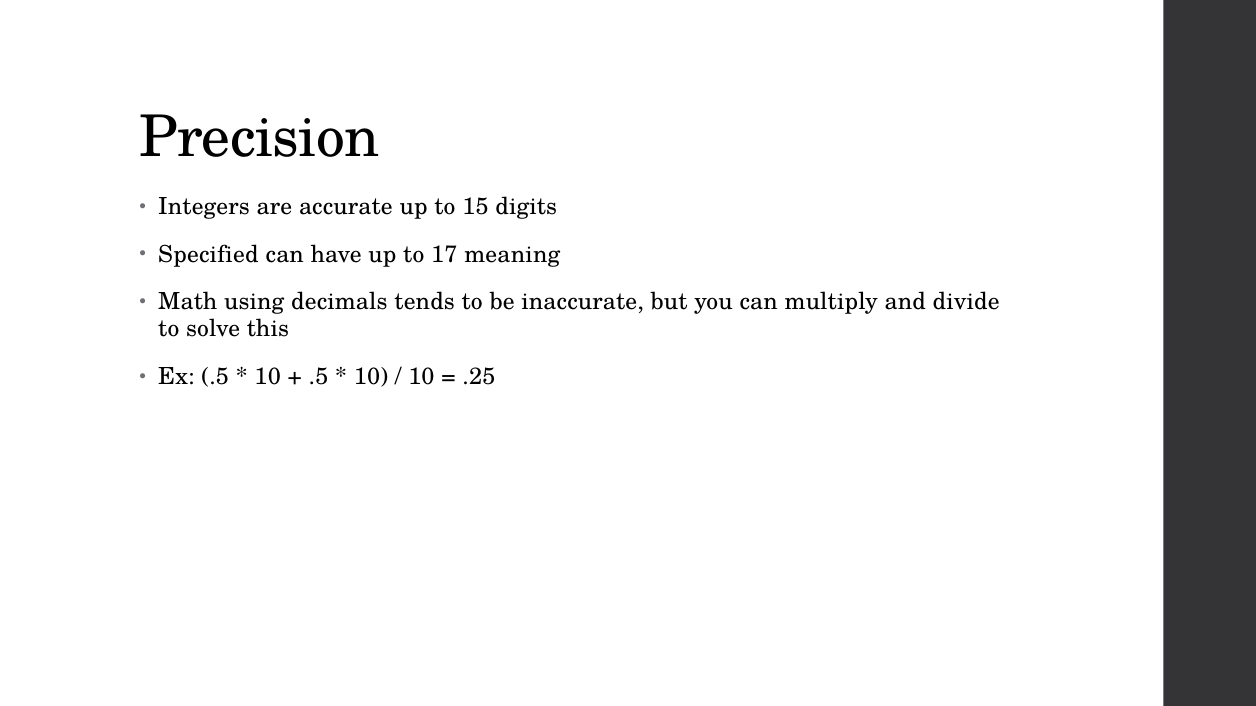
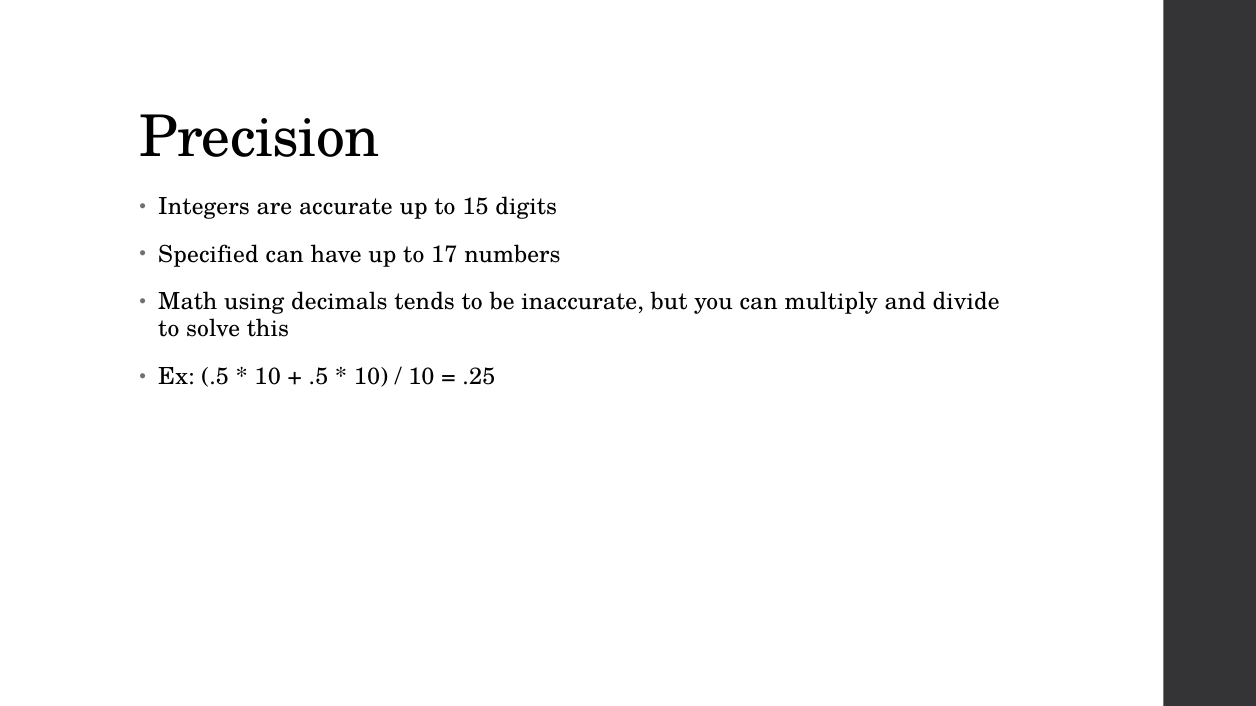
meaning: meaning -> numbers (512, 255)
